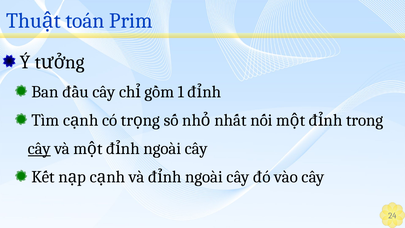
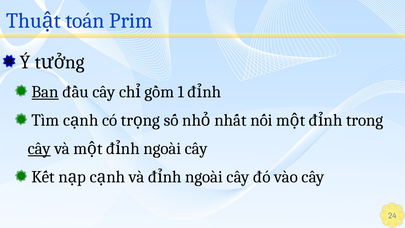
Ban underline: none -> present (45, 92)
